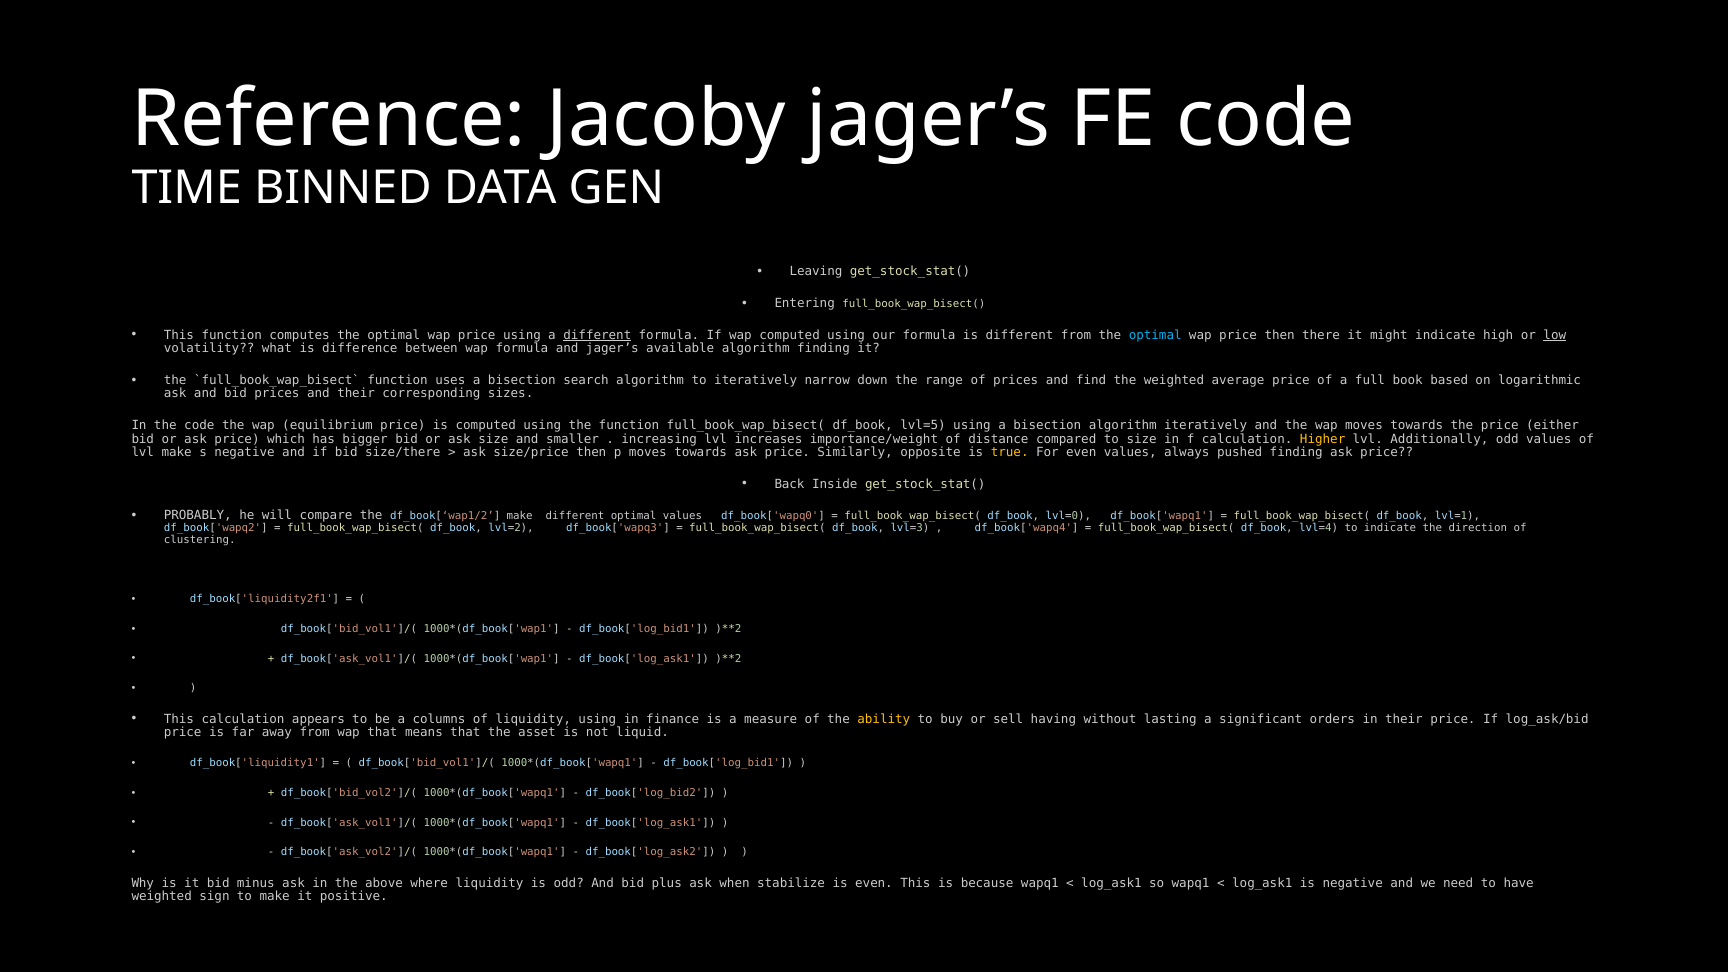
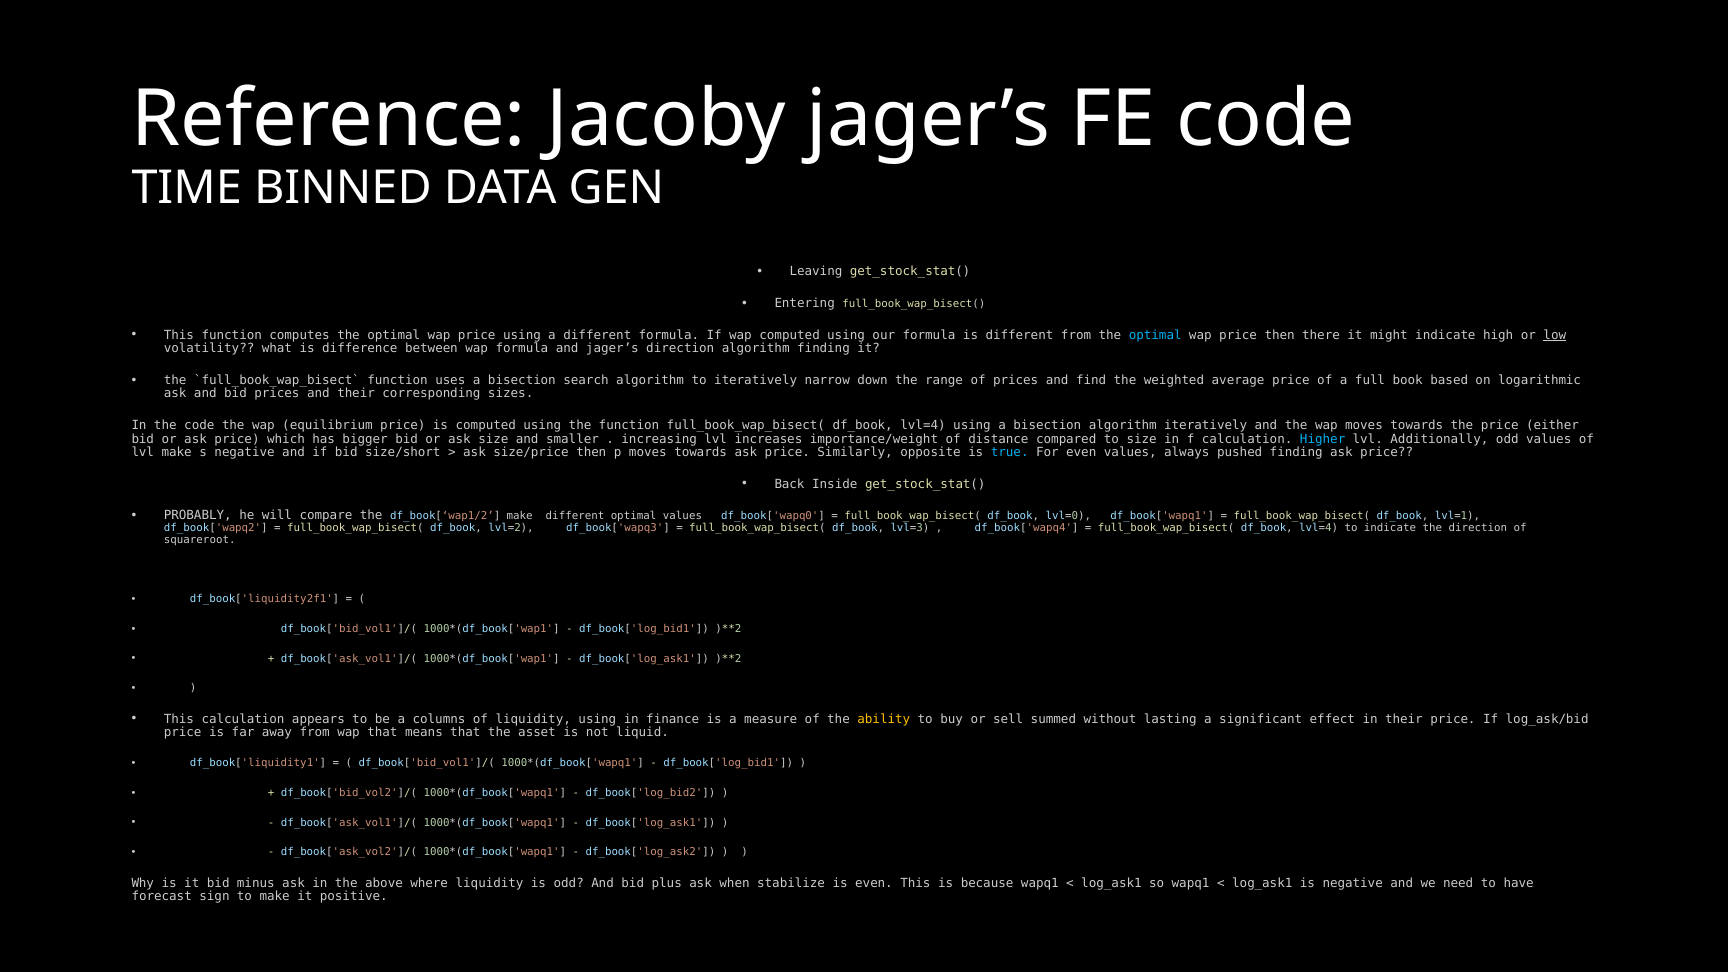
different underline: present -> none (597, 335)
jager’s available: available -> direction (680, 349)
function full_book_wap_bisect( df_book lvl=5: lvl=5 -> lvl=4 (923, 425)
Higher colour: yellow -> light blue (1323, 439)
size/there: size/there -> size/short (403, 452)
true colour: yellow -> light blue (1010, 452)
clustering: clustering -> squareroot (200, 540)
having: having -> summed (1053, 719)
orders: orders -> effect (1332, 719)
weighted: weighted -> forecast (162, 897)
